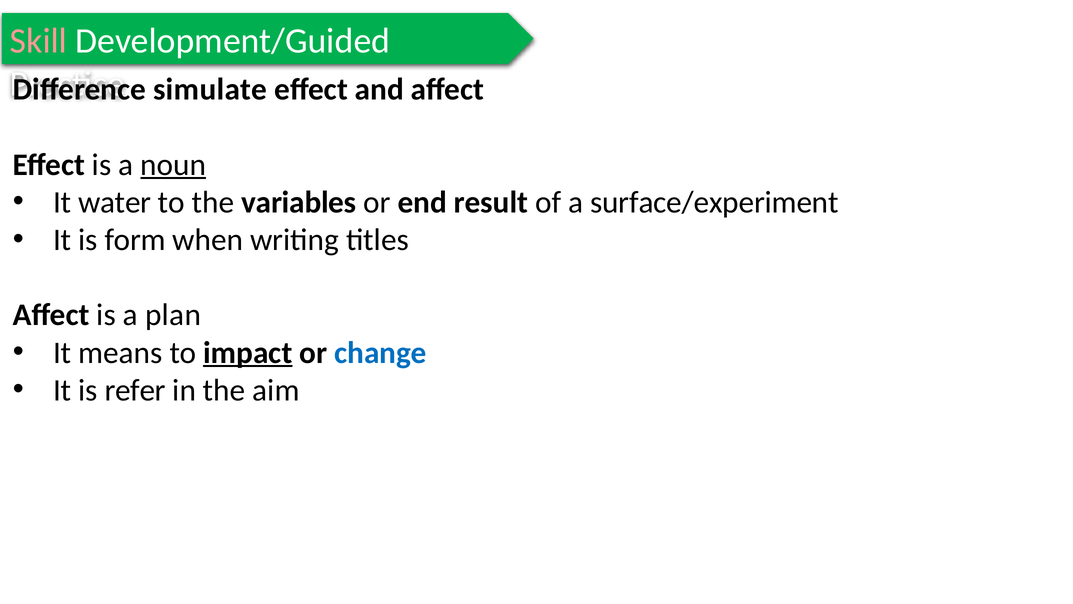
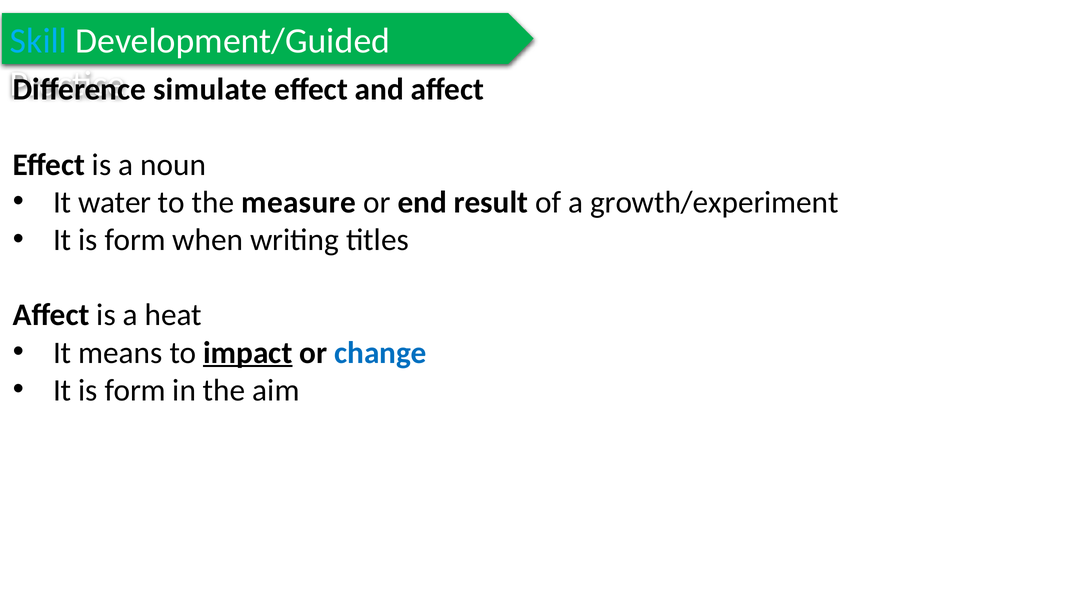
Skill colour: pink -> light blue (39, 41)
noun underline: present -> none (173, 165)
variables: variables -> measure (299, 202)
surface/experiment: surface/experiment -> growth/experiment (714, 202)
plan: plan -> heat (173, 315)
refer: refer -> form (135, 390)
